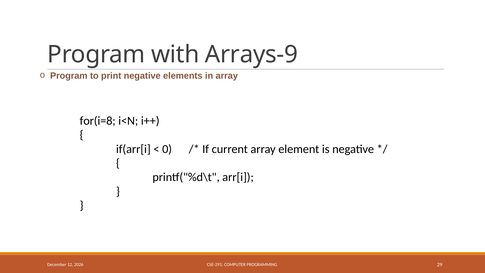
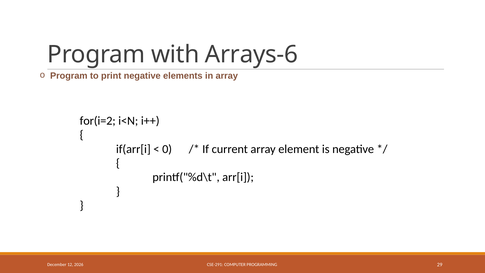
Arrays-9: Arrays-9 -> Arrays-6 (252, 54)
for(i=8: for(i=8 -> for(i=2 (98, 121)
